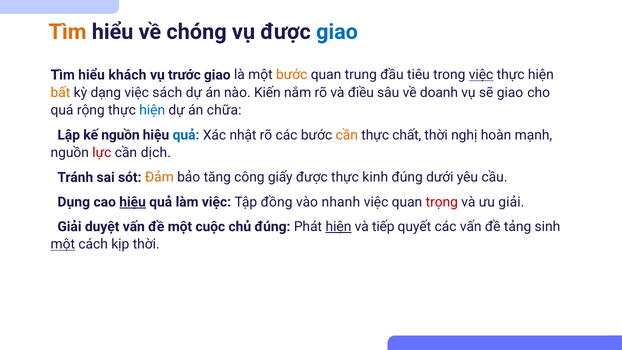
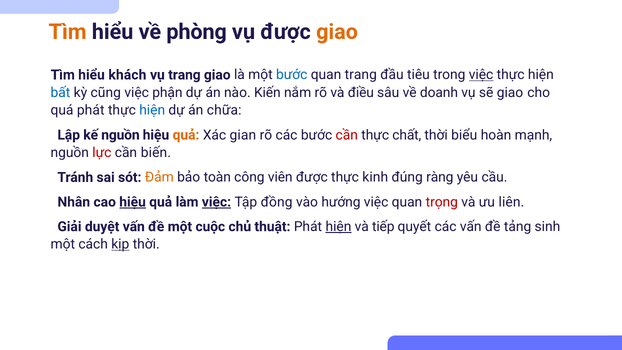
chóng: chóng -> phòng (197, 32)
giao colour: blue -> orange (337, 32)
vụ trước: trước -> trang (184, 75)
bước colour: orange -> blue (292, 75)
quan trung: trung -> trang (361, 75)
bất colour: orange -> blue (60, 93)
dạng: dạng -> cũng (106, 93)
sách: sách -> phận (167, 93)
quá rộng: rộng -> phát (91, 110)
quả colour: blue -> orange (186, 135)
nhật: nhật -> gian (243, 135)
cần colour: orange -> red (347, 135)
nghị: nghị -> biểu (464, 135)
dịch: dịch -> biến (156, 153)
tăng: tăng -> toàn (217, 177)
giấy: giấy -> viên (280, 177)
dưới: dưới -> ràng (440, 177)
Dụng: Dụng -> Nhân (74, 202)
việc underline: none -> present (216, 202)
nhanh: nhanh -> hướng (341, 202)
ưu giải: giải -> liên (511, 202)
chủ đúng: đúng -> thuật (272, 227)
một underline: present -> none (63, 244)
kịp underline: none -> present (120, 244)
